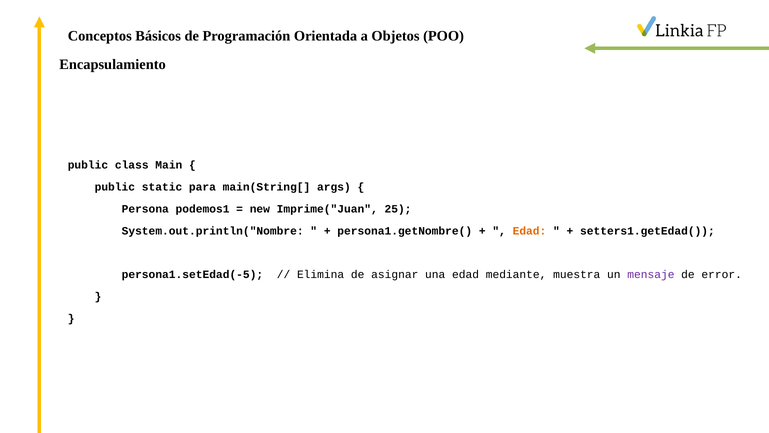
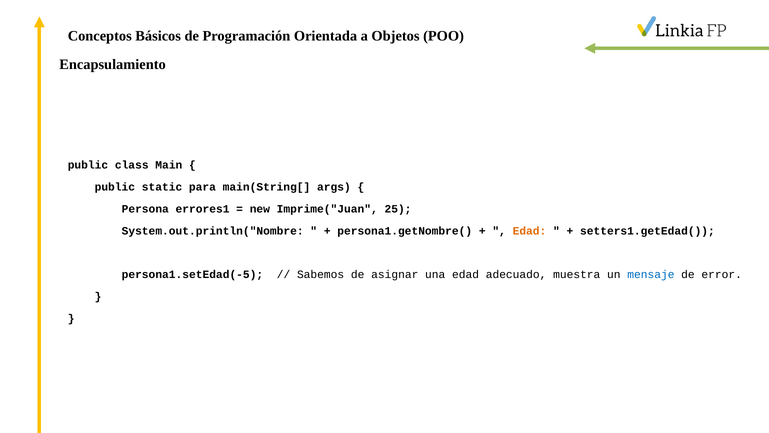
podemos1: podemos1 -> errores1 (203, 209)
Elimina: Elimina -> Sabemos (321, 274)
mediante: mediante -> adecuado (516, 274)
mensaje colour: purple -> blue (651, 274)
